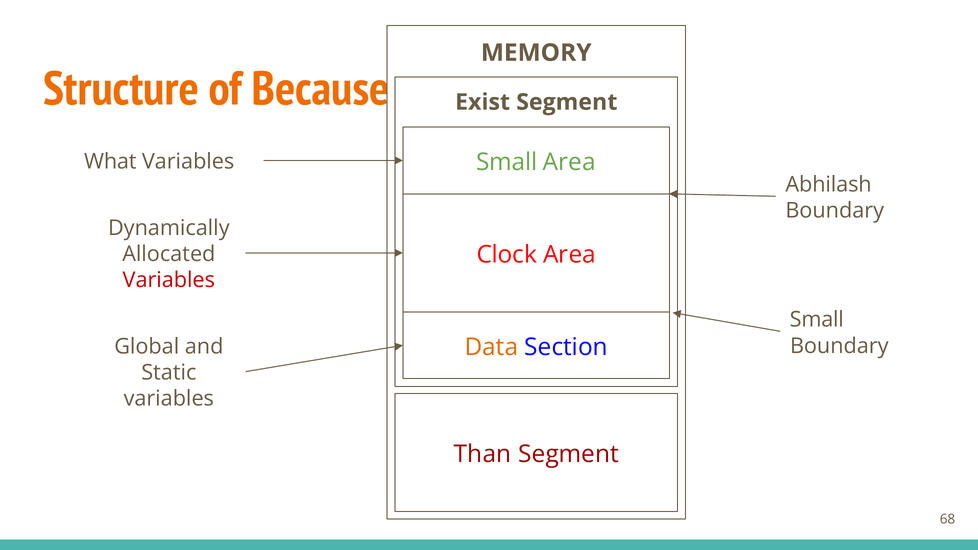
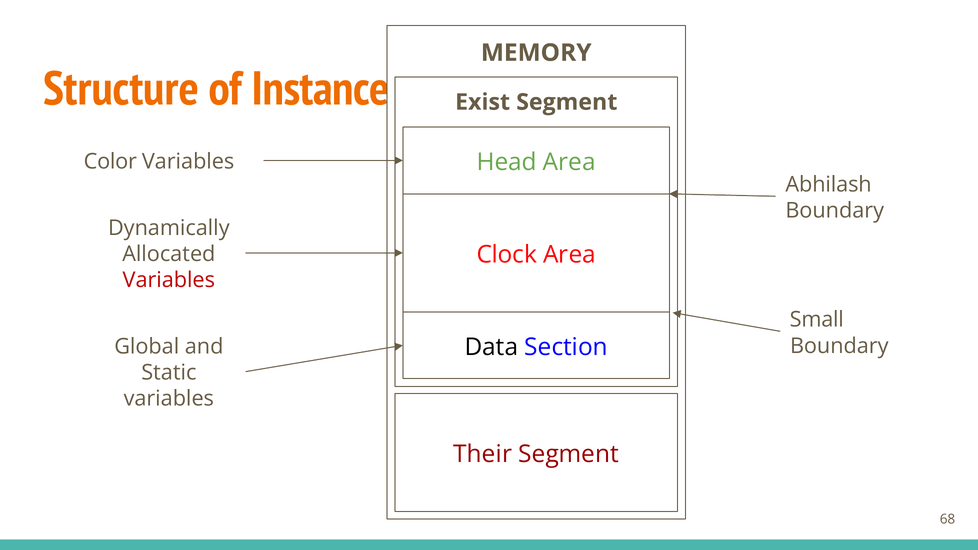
Because: Because -> Instance (321, 89)
Small: Small -> Head (507, 162)
What: What -> Color (110, 162)
Data colour: orange -> black (491, 347)
Than: Than -> Their (483, 454)
